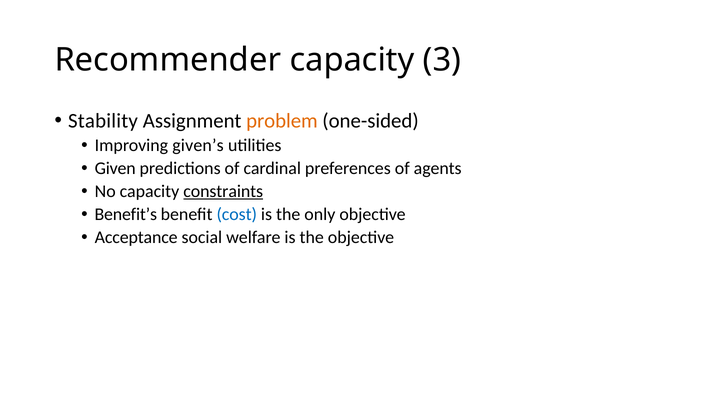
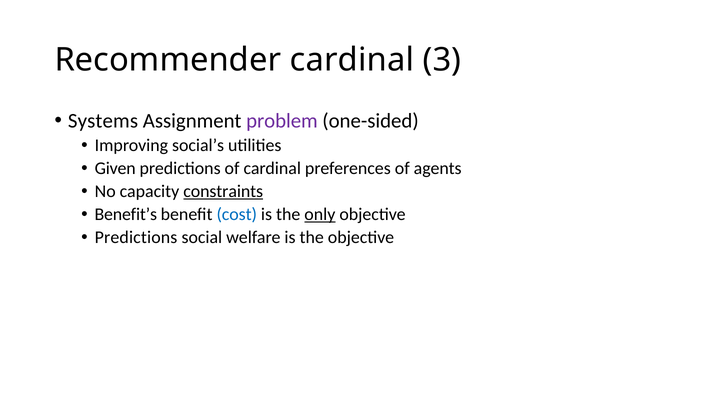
Recommender capacity: capacity -> cardinal (352, 60)
Stability: Stability -> Systems (103, 121)
problem colour: orange -> purple (282, 121)
given’s: given’s -> social’s (198, 145)
only underline: none -> present (320, 215)
Acceptance: Acceptance -> Predictions (136, 238)
